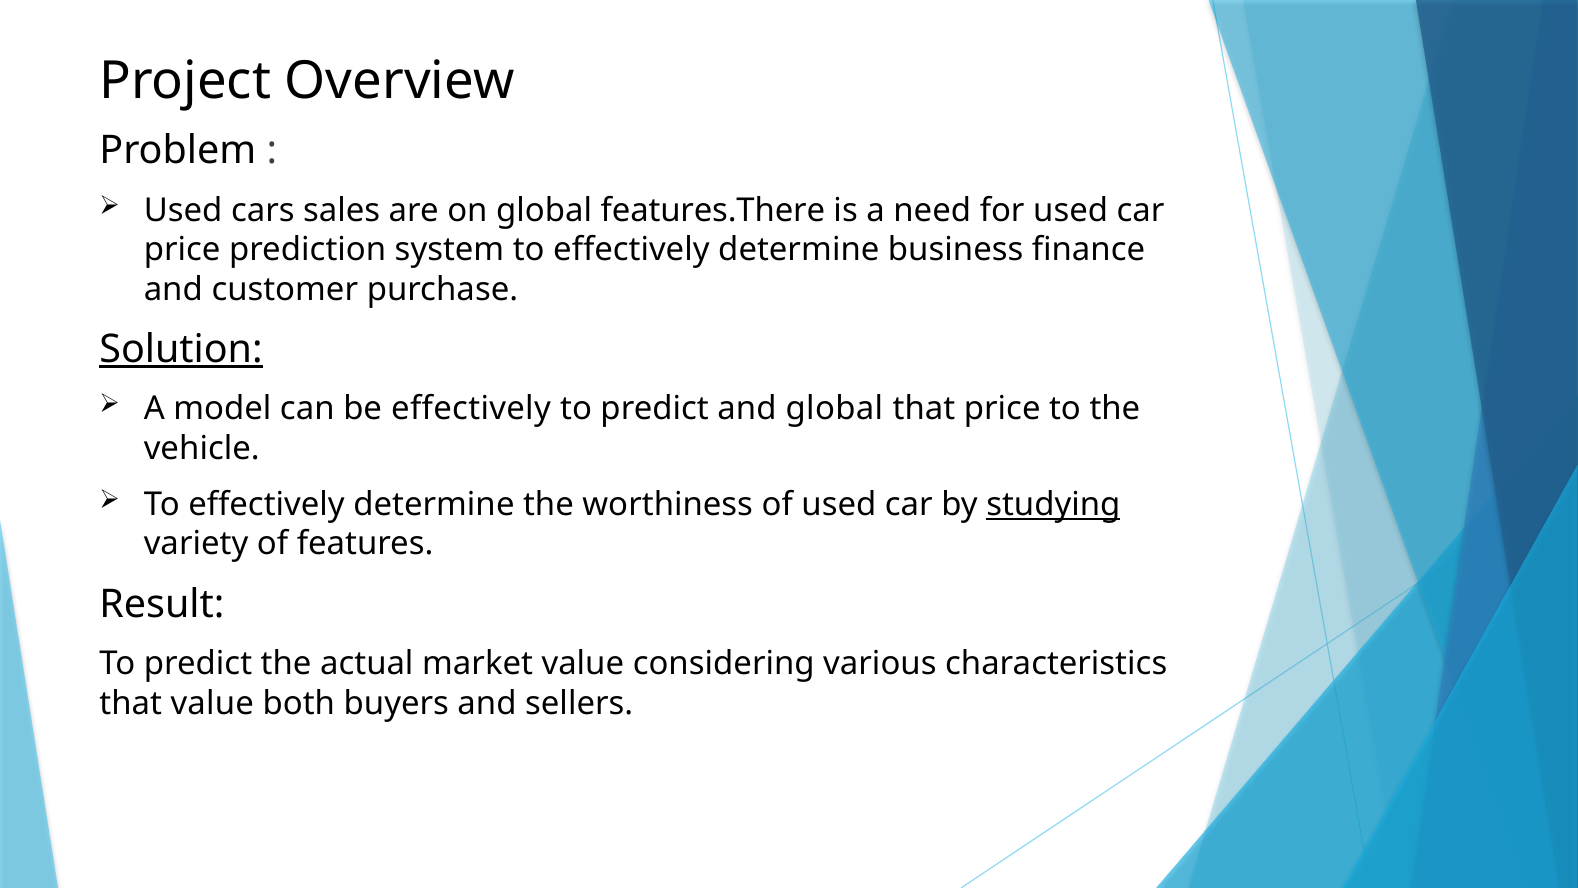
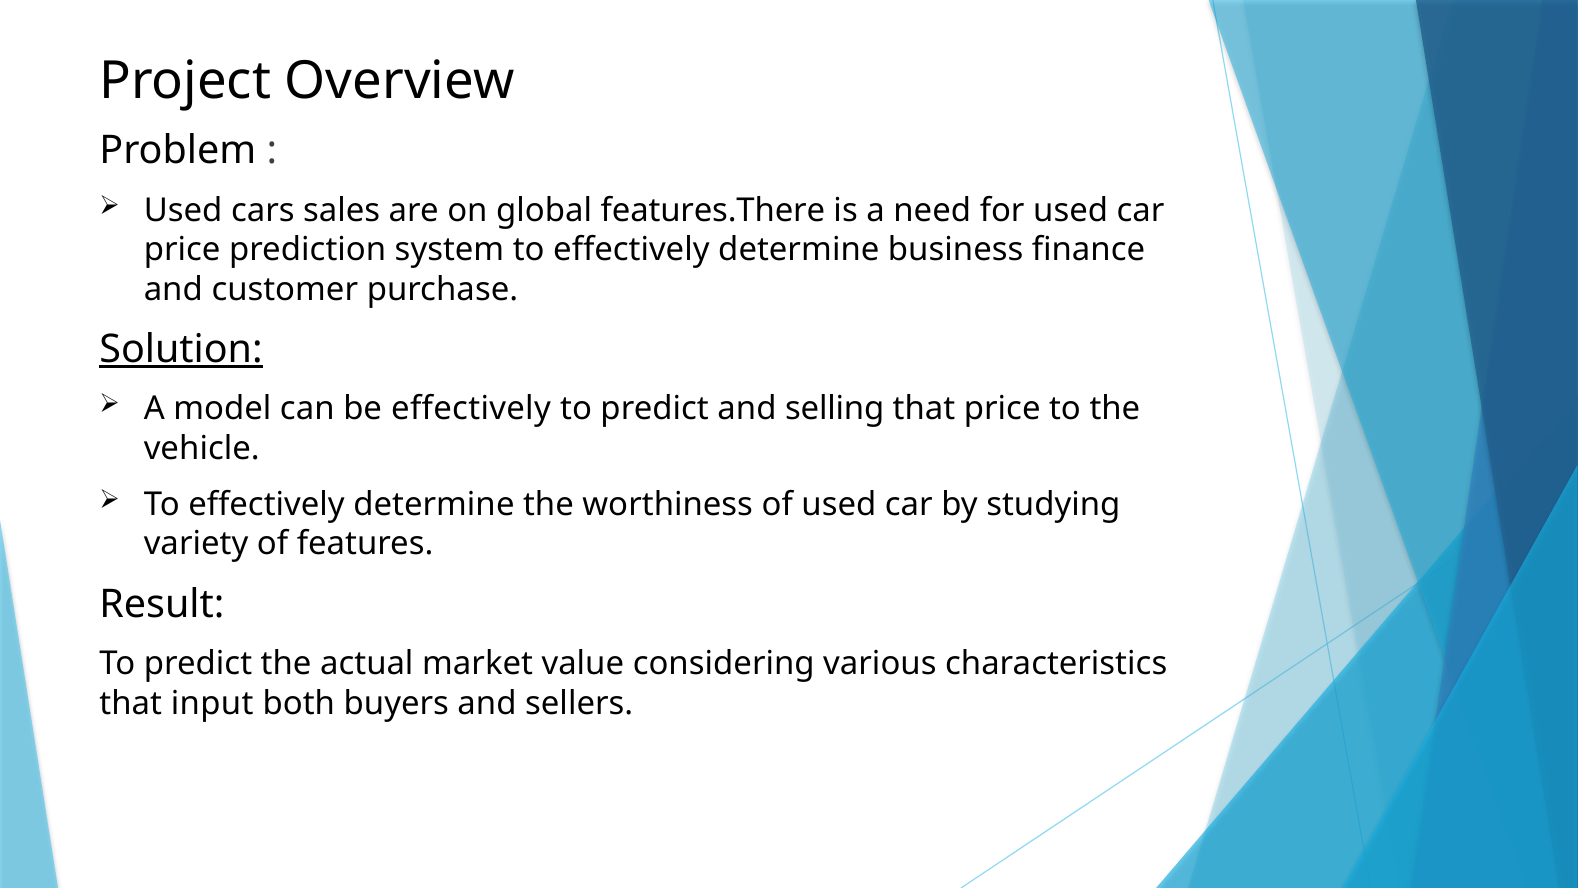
and global: global -> selling (835, 409)
studying underline: present -> none (1053, 504)
that value: value -> input (212, 703)
